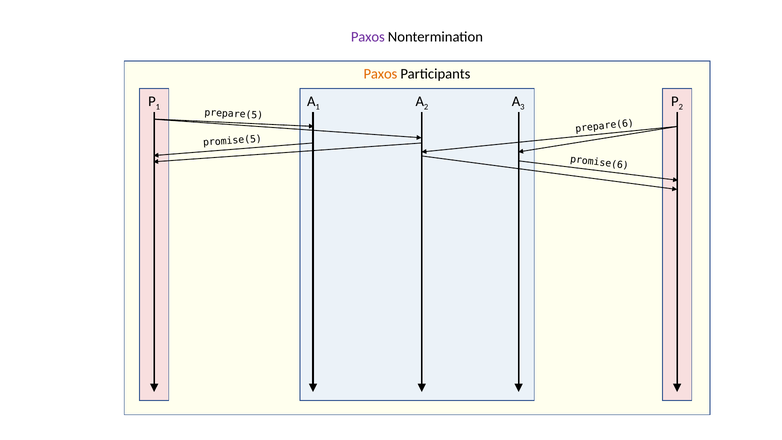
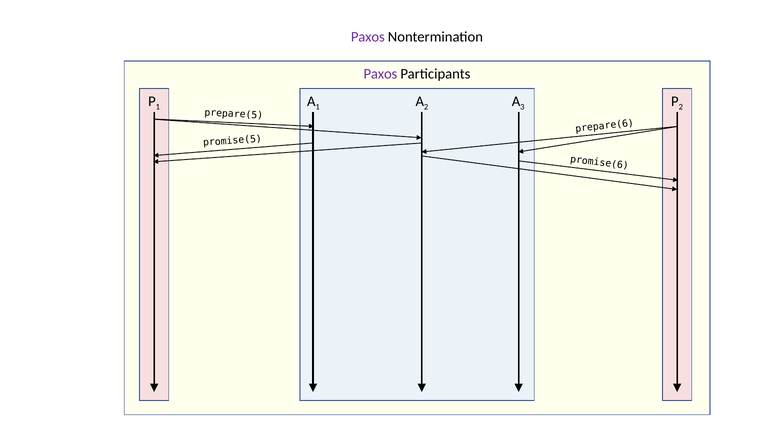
Paxos colour: orange -> purple (380, 74)
